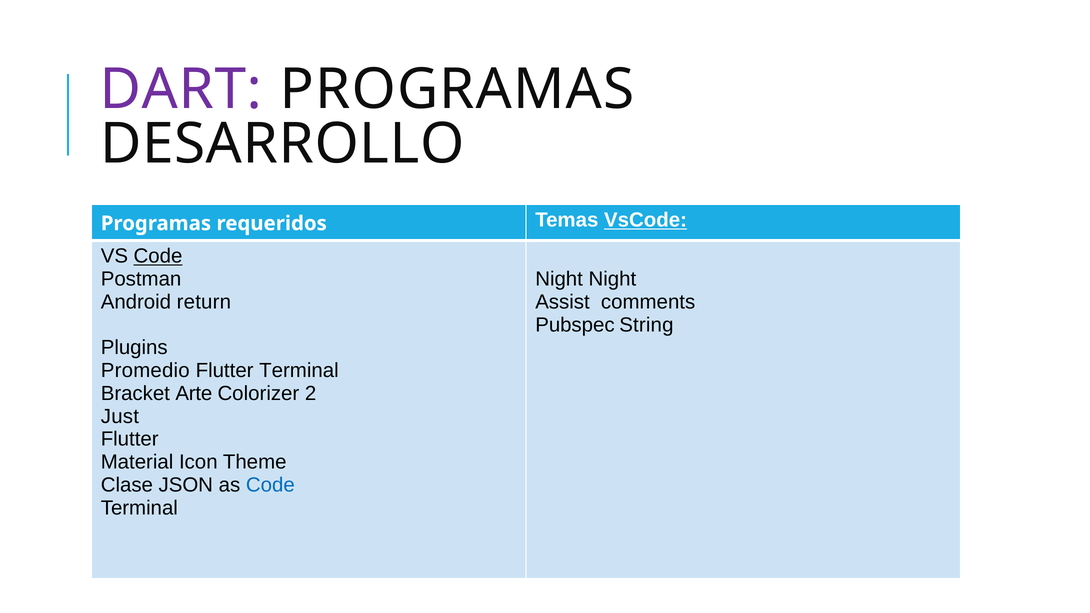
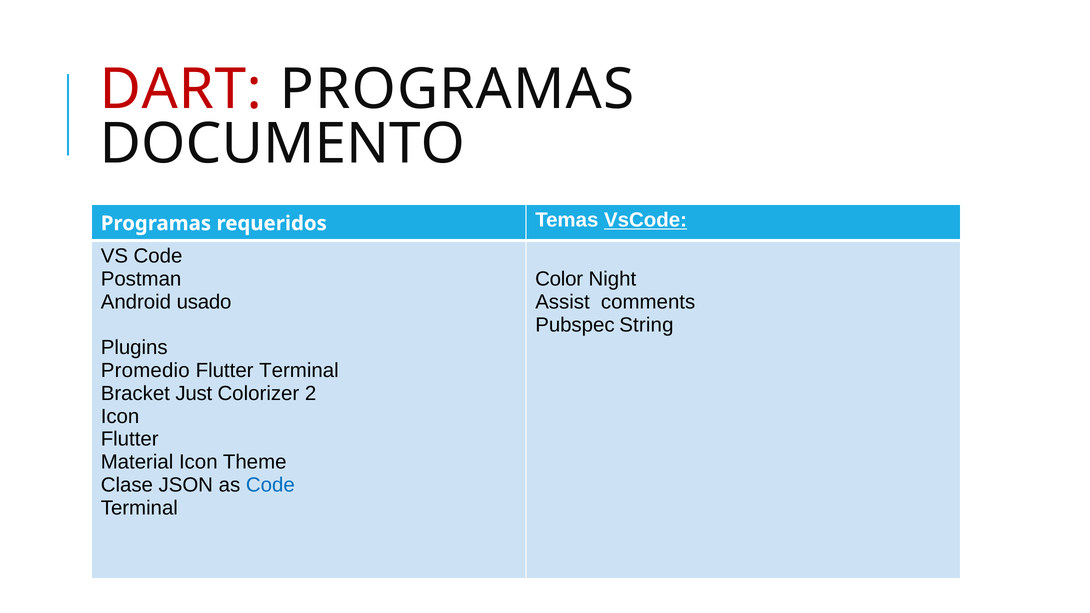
DART colour: purple -> red (181, 90)
DESARROLLO: DESARROLLO -> DOCUMENTO (283, 144)
Code underline: present -> none (158, 256)
Night: Night -> Color (559, 279)
return: return -> usado (204, 302)
Arte: Arte -> Just (194, 394)
Just: Just -> Icon (120, 416)
